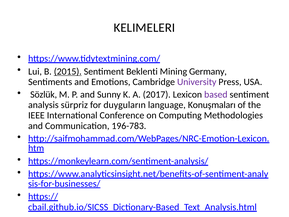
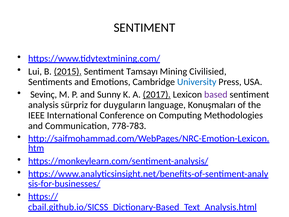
KELIMELERI: KELIMELERI -> SENTIMENT (144, 28)
Beklenti: Beklenti -> Tamsayı (142, 71)
Germany: Germany -> Civilisied (208, 71)
University colour: purple -> blue (197, 82)
Sözlük: Sözlük -> Sevinç (44, 94)
2017 underline: none -> present (157, 94)
196-783: 196-783 -> 778-783 (129, 126)
